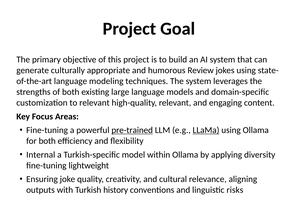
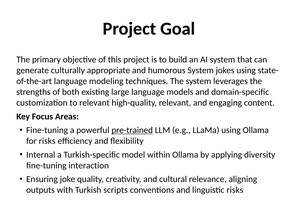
humorous Review: Review -> System (201, 70)
LLaMa underline: present -> none (206, 130)
for both: both -> risks (47, 141)
lightweight: lightweight -> interaction (89, 166)
history: history -> scripts (116, 190)
